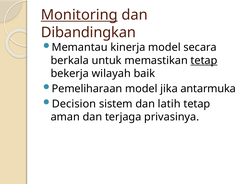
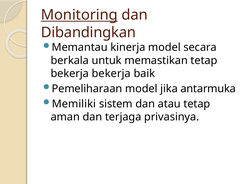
tetap underline: present -> none (204, 60)
bekerja wilayah: wilayah -> bekerja (111, 73)
Decision: Decision -> Memiliki (74, 104)
latih: latih -> atau (169, 104)
